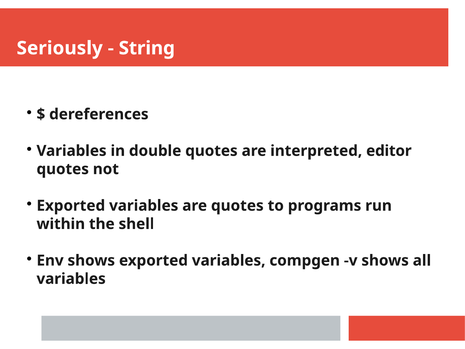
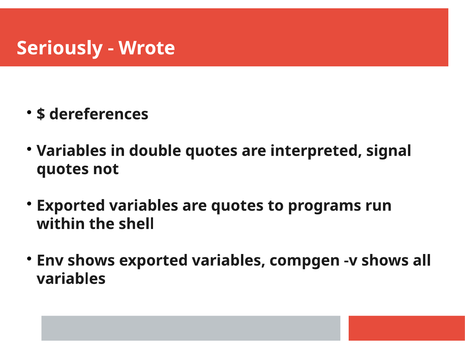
String: String -> Wrote (147, 48)
editor: editor -> signal (389, 151)
